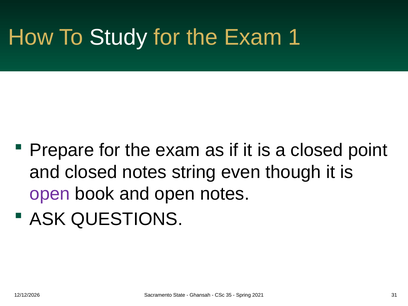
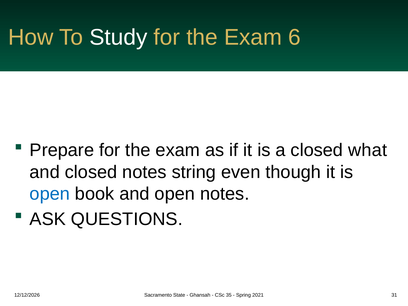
1: 1 -> 6 (295, 37)
point: point -> what (368, 150)
open colour: purple -> blue (50, 194)
